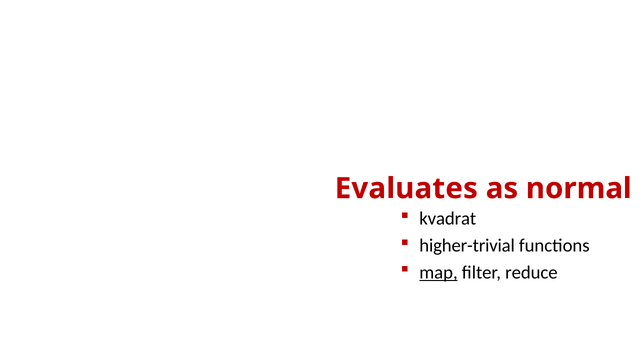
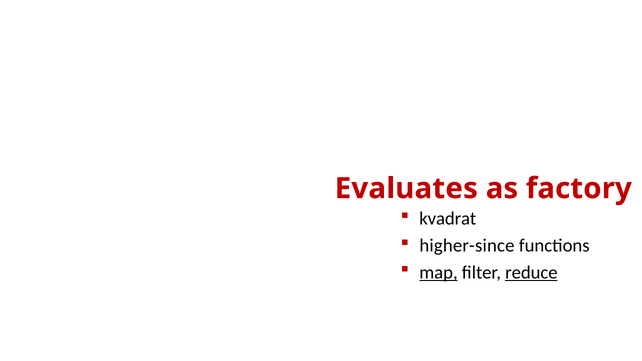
normal: normal -> factory (579, 189)
higher-trivial: higher-trivial -> higher-since (467, 246)
reduce underline: none -> present (531, 273)
